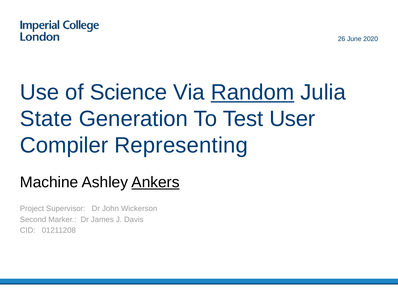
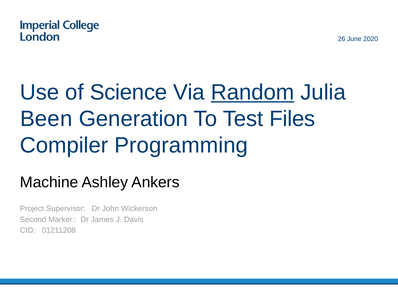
State: State -> Been (46, 119)
User: User -> Files (292, 119)
Representing: Representing -> Programming (181, 145)
Ankers underline: present -> none (156, 182)
